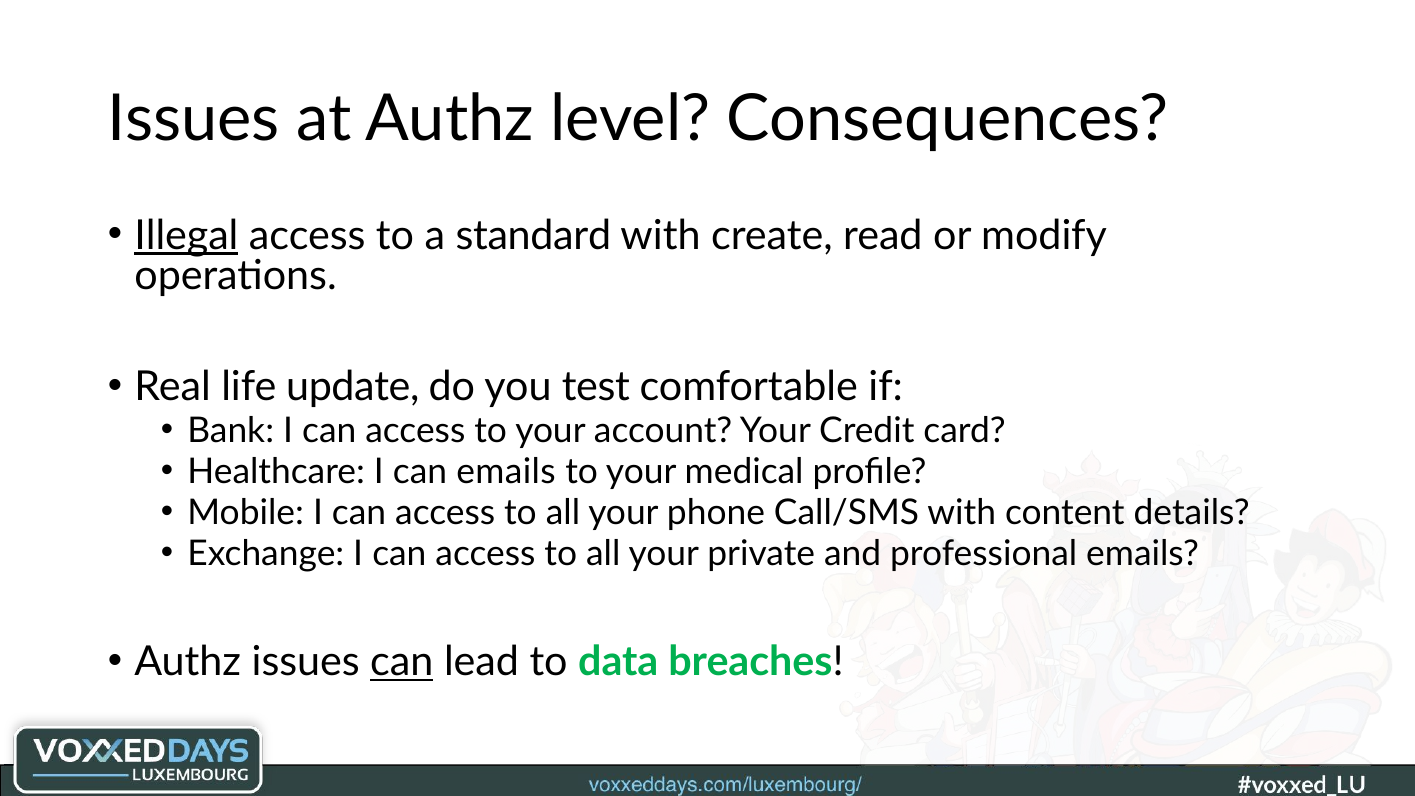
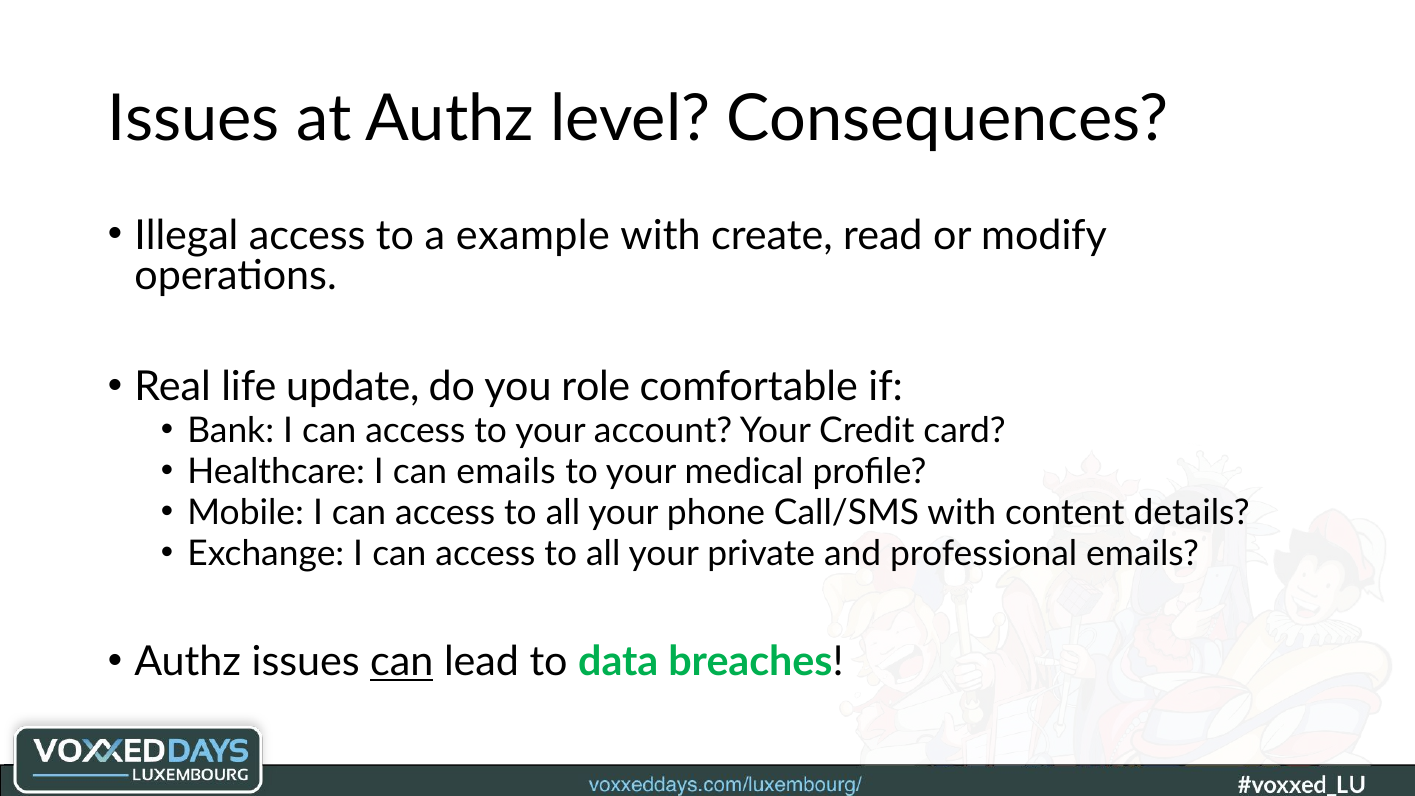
Illegal underline: present -> none (186, 236)
standard: standard -> example (533, 236)
test: test -> role (596, 387)
